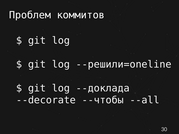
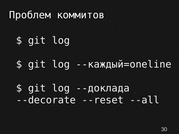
--решили=oneline: --решили=oneline -> --каждый=oneline (124, 64)
--чтобы: --чтобы -> --reset (103, 100)
